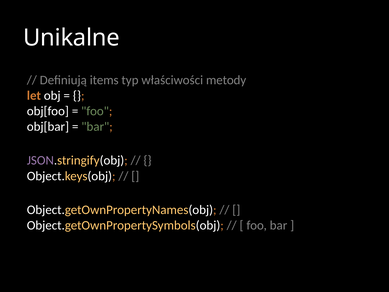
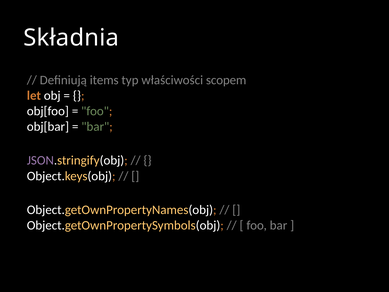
Unikalne: Unikalne -> Składnia (71, 38)
metody: metody -> scopem (226, 80)
